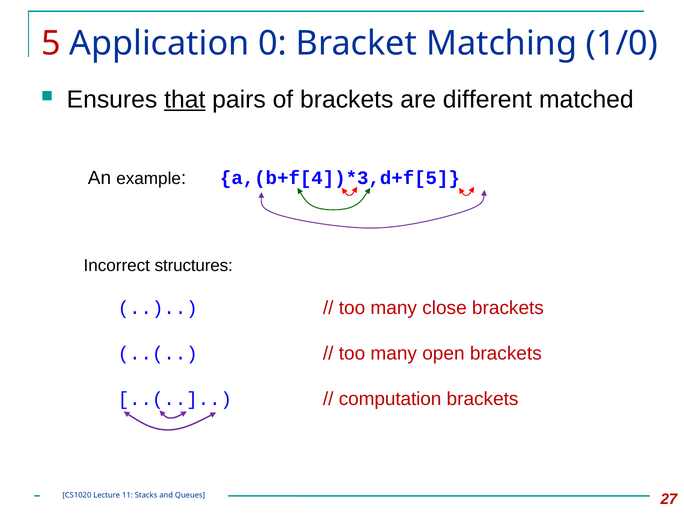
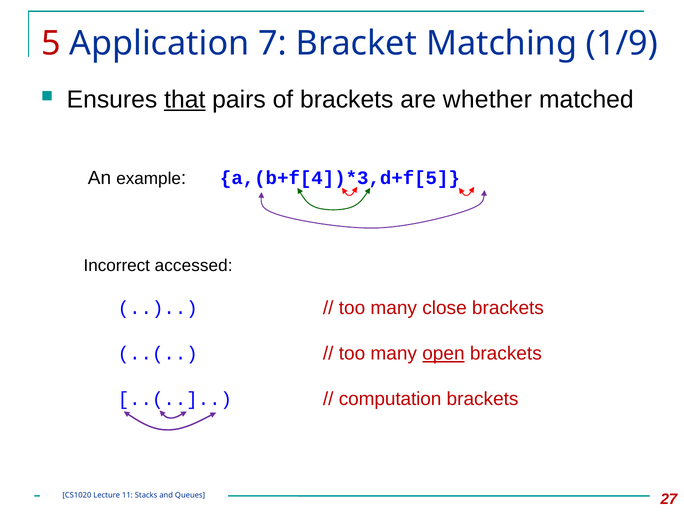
0: 0 -> 7 (273, 43)
1/0: 1/0 -> 1/9 (622, 43)
different: different -> whether (487, 100)
structures: structures -> accessed (194, 266)
open underline: none -> present (443, 354)
